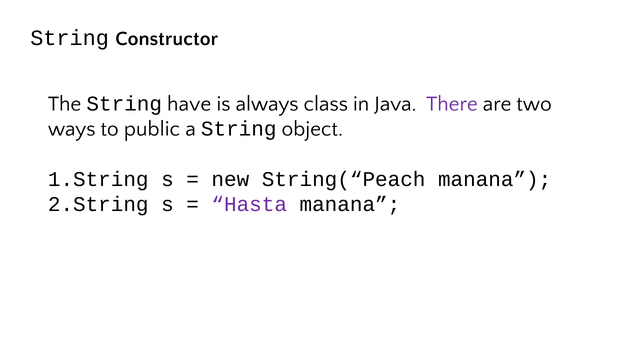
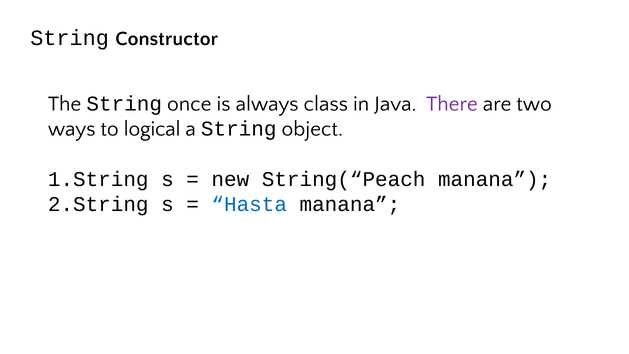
have: have -> once (189, 104)
public: public -> logical (152, 129)
Hasta colour: purple -> blue (249, 204)
